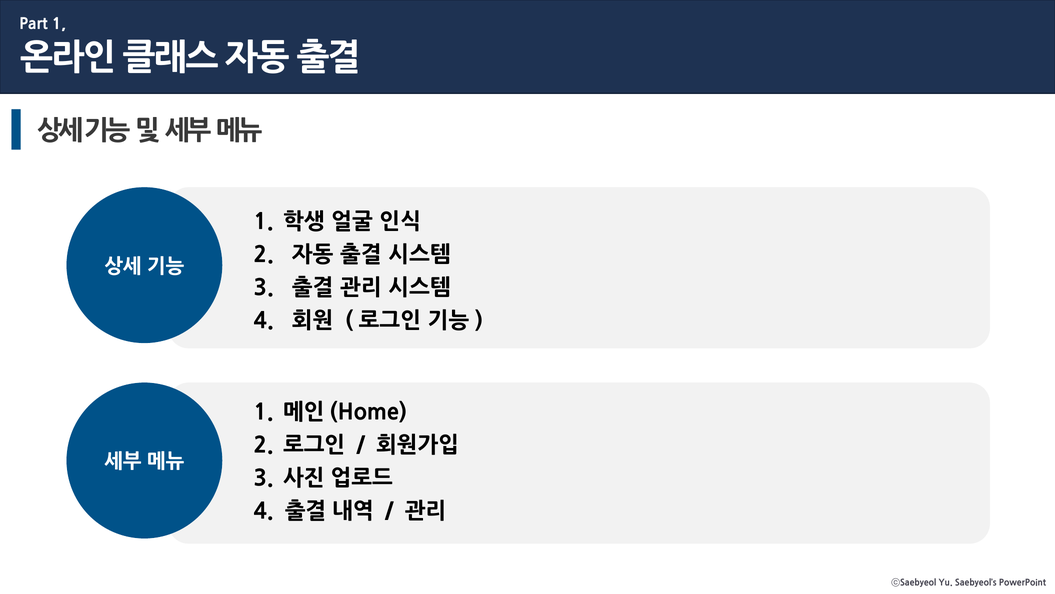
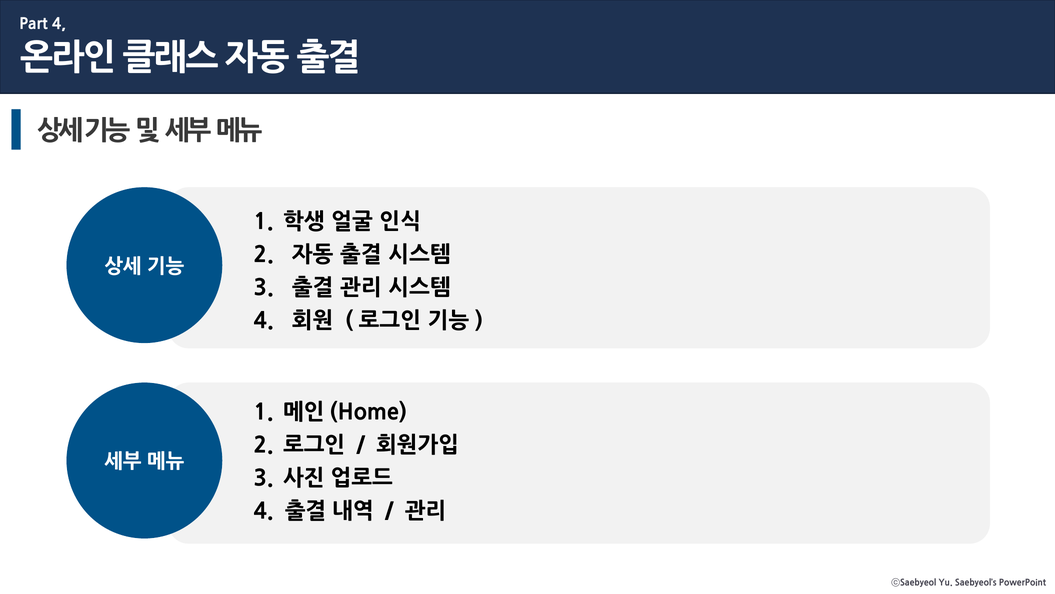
Part 1: 1 -> 4 (59, 24)
